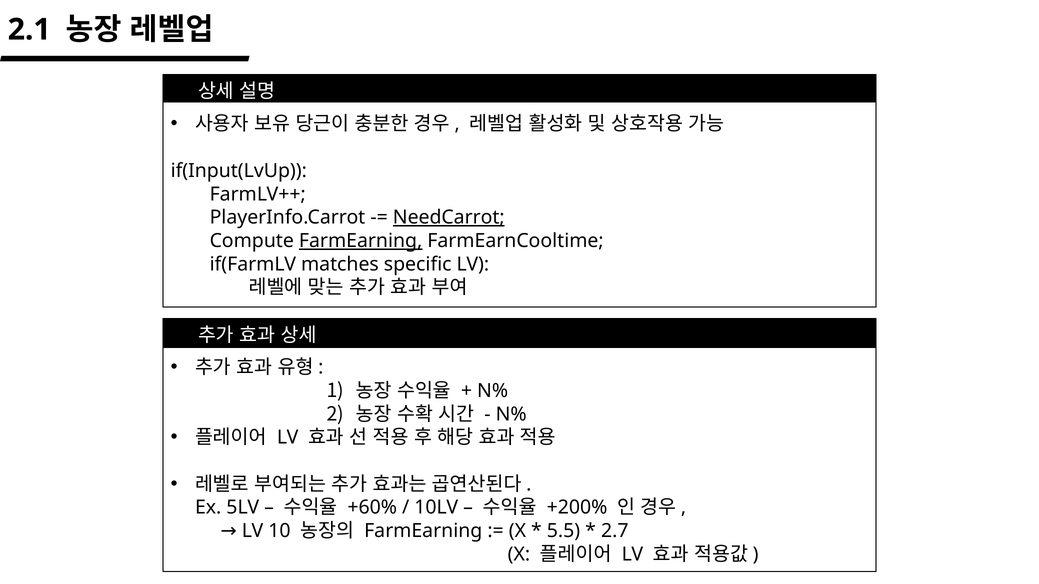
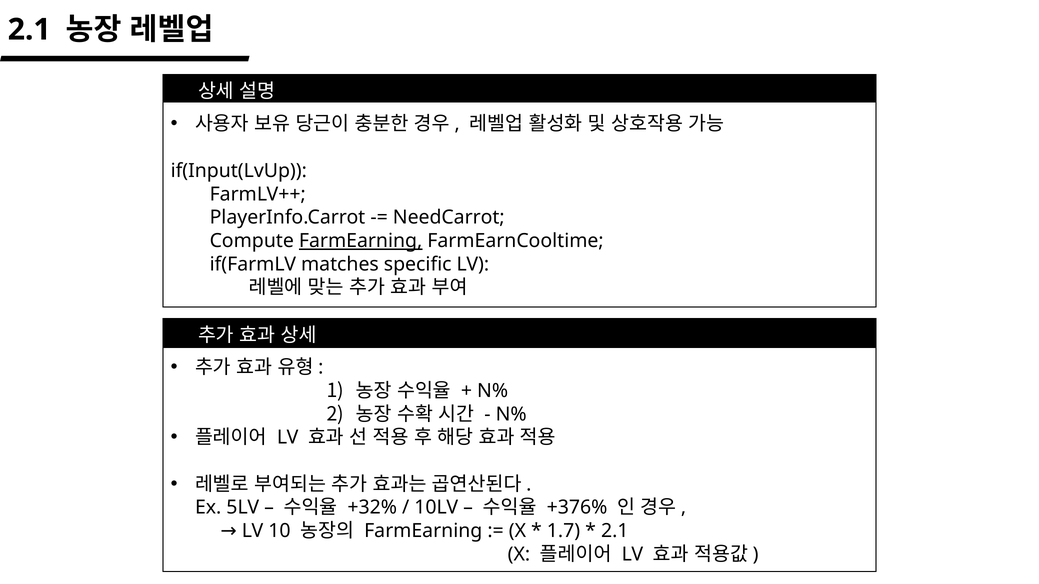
NeedCarrot underline: present -> none (449, 218)
+60%: +60% -> +32% (372, 508)
+200%: +200% -> +376% (577, 508)
5.5: 5.5 -> 1.7 (564, 531)
2.7: 2.7 -> 2.1 (615, 531)
